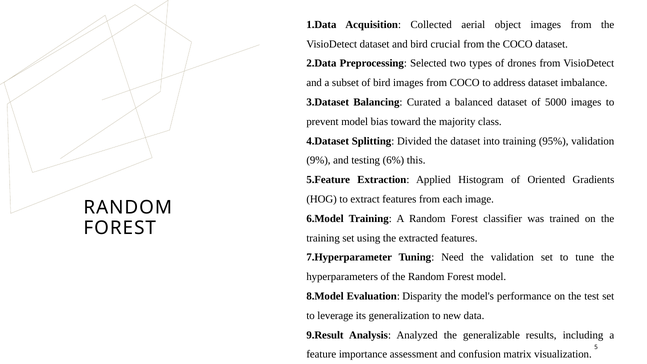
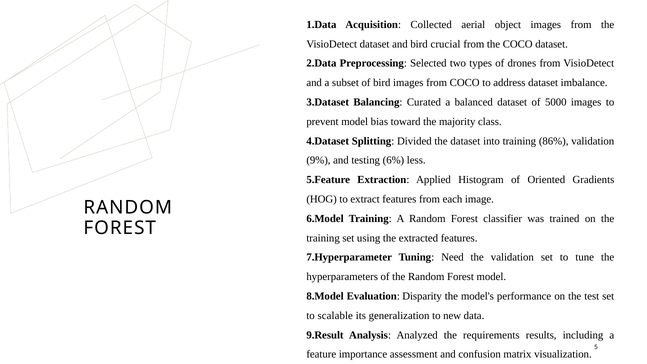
95%: 95% -> 86% (554, 141)
this: this -> less (416, 160)
leverage: leverage -> scalable (335, 316)
generalizable: generalizable -> requirements (491, 335)
